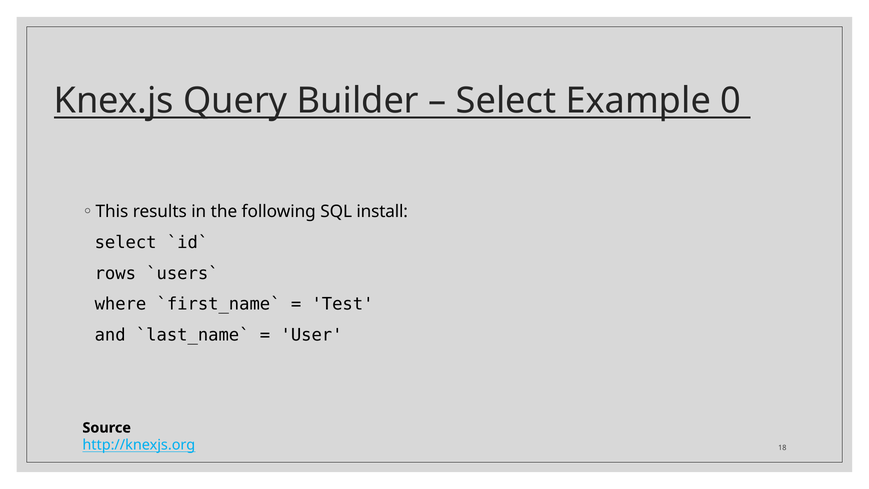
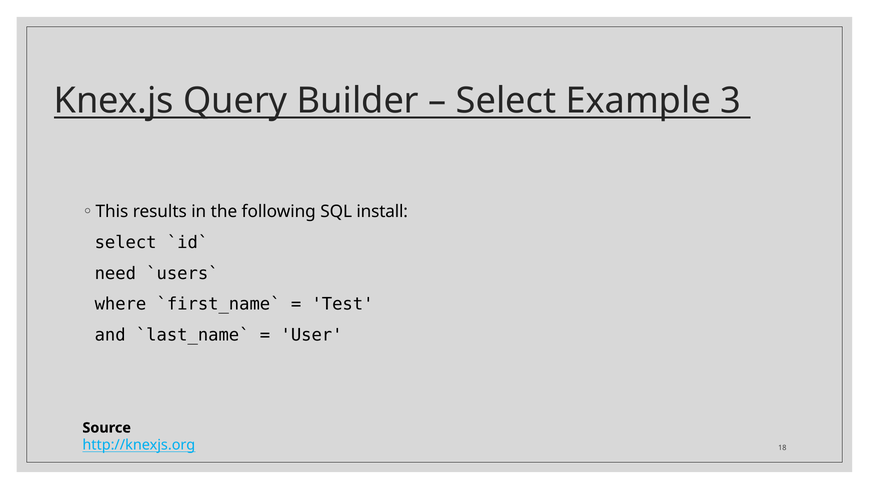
0: 0 -> 3 (731, 101)
rows: rows -> need (115, 273)
